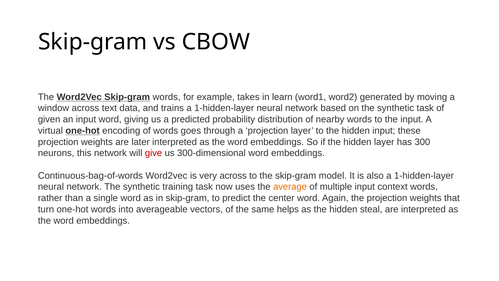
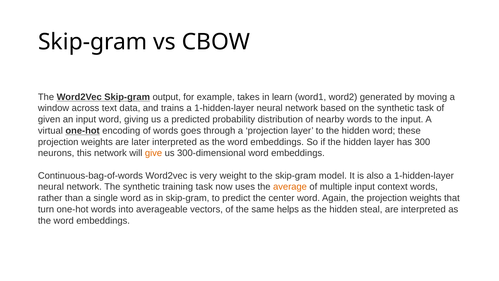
Skip-gram words: words -> output (167, 97)
hidden input: input -> word (384, 131)
give colour: red -> orange (154, 153)
very across: across -> weight (233, 175)
